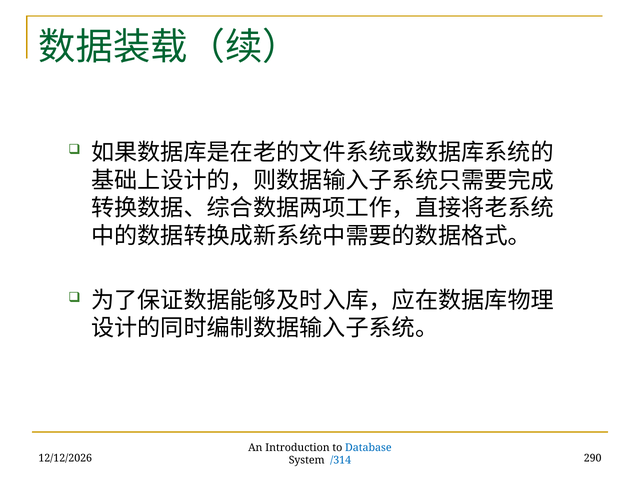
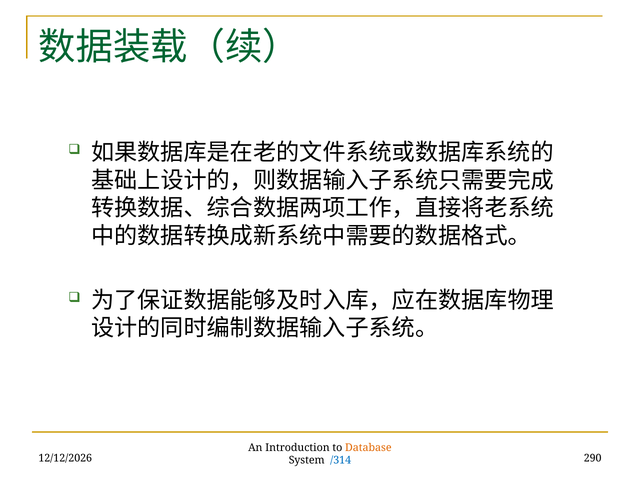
Database colour: blue -> orange (368, 448)
